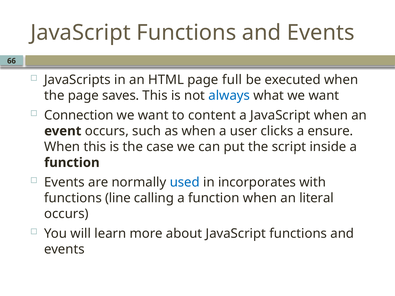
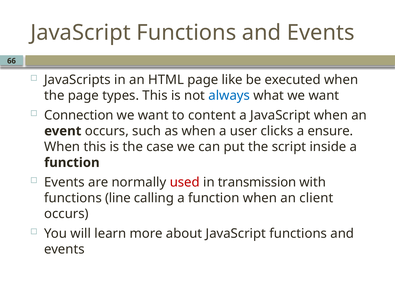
full: full -> like (232, 80)
saves: saves -> types (121, 96)
used colour: blue -> red (185, 182)
incorporates: incorporates -> transmission (257, 182)
literal: literal -> client (316, 198)
